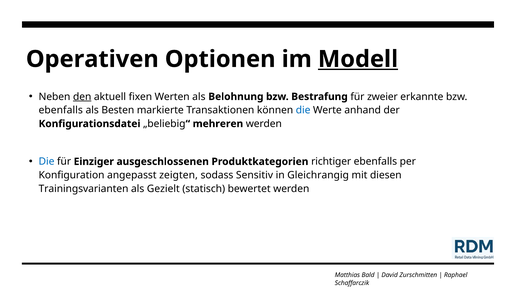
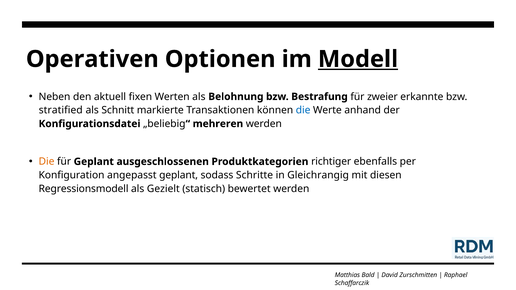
den underline: present -> none (82, 97)
ebenfalls: ebenfalls -> stratified (61, 110)
Besten: Besten -> Schnitt (118, 110)
Die colour: blue -> orange (47, 162)
für Einziger: Einziger -> Geplant (94, 162)
angepasst zeigten: zeigten -> geplant (179, 175)
Sensitiv: Sensitiv -> Schritte (255, 175)
Trainingsvarianten: Trainingsvarianten -> Regressionsmodell (84, 189)
